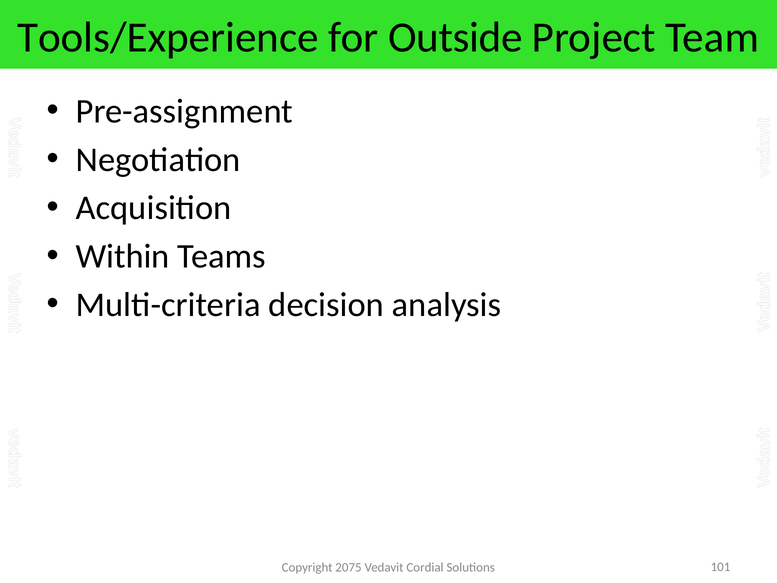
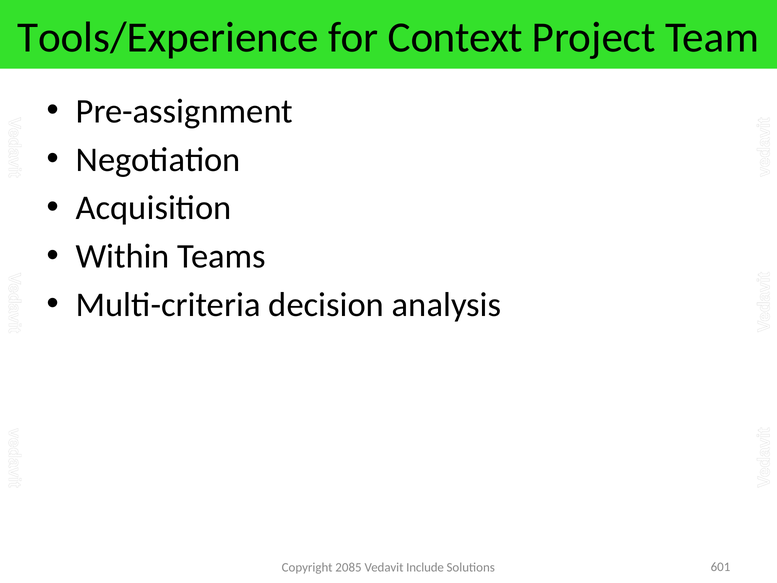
Outside: Outside -> Context (455, 37)
2075: 2075 -> 2085 (349, 567)
Cordial: Cordial -> Include (425, 567)
101: 101 -> 601 (721, 567)
